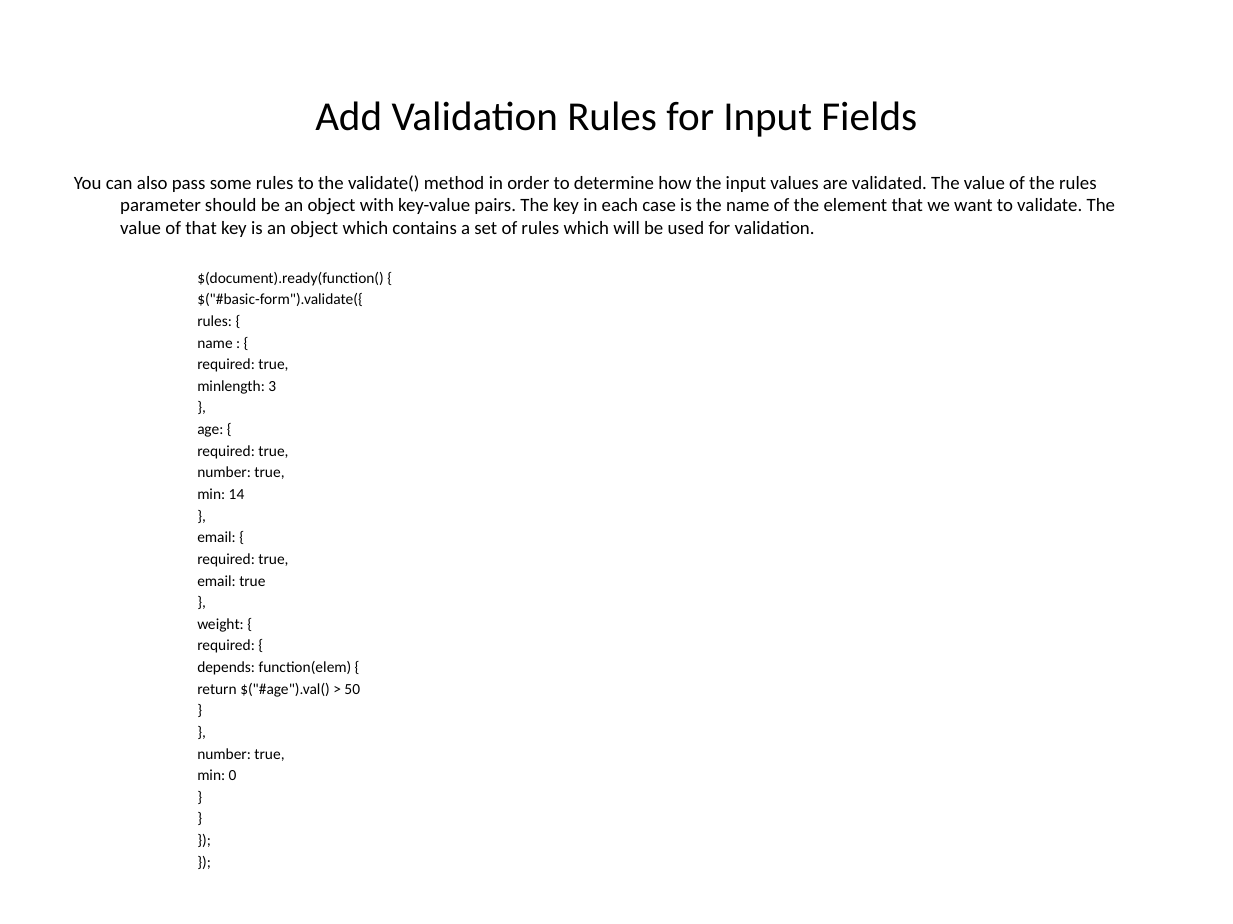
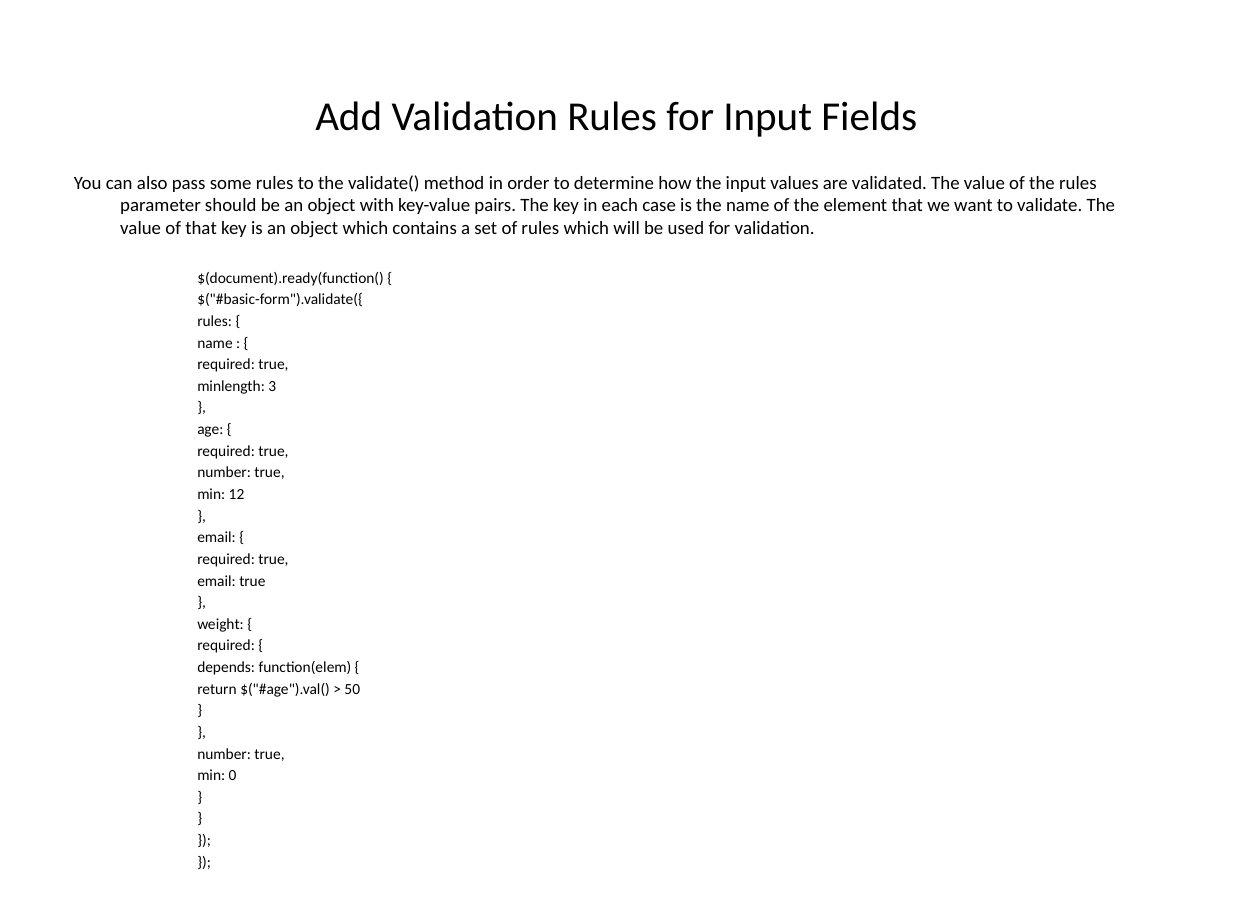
14: 14 -> 12 (237, 495)
